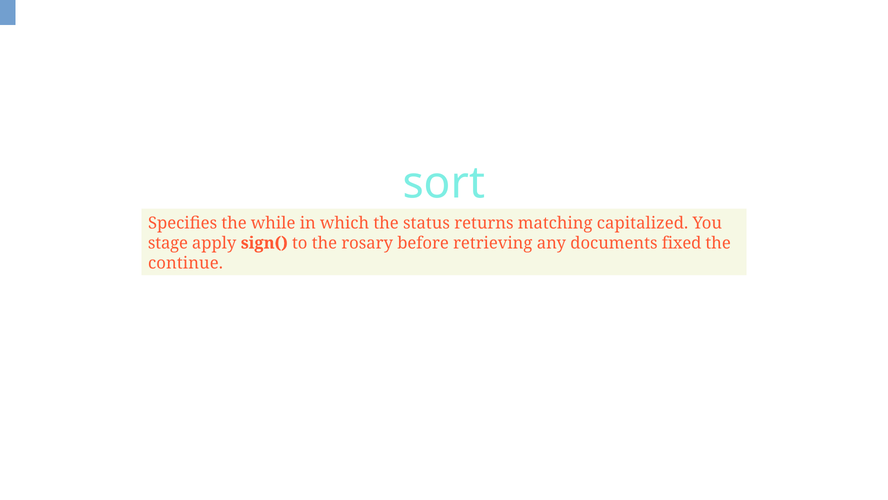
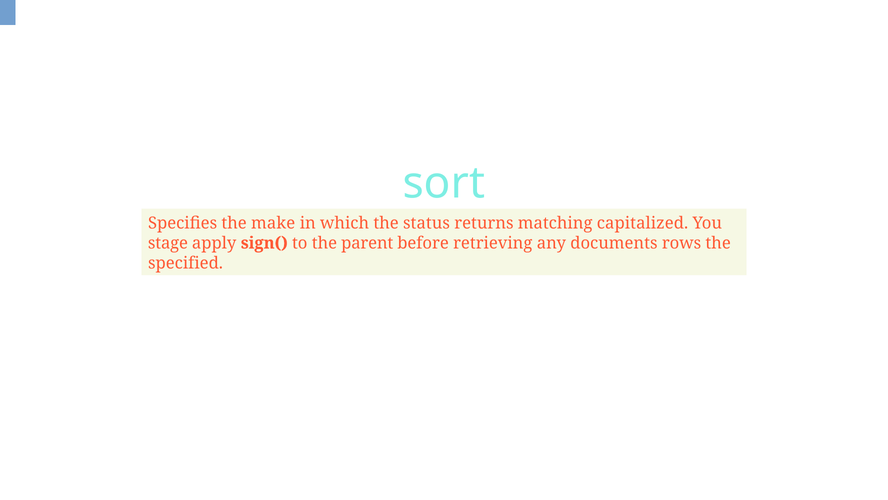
while: while -> make (273, 223)
rosary: rosary -> parent (367, 243)
fixed: fixed -> rows (682, 243)
continue: continue -> specified (186, 263)
